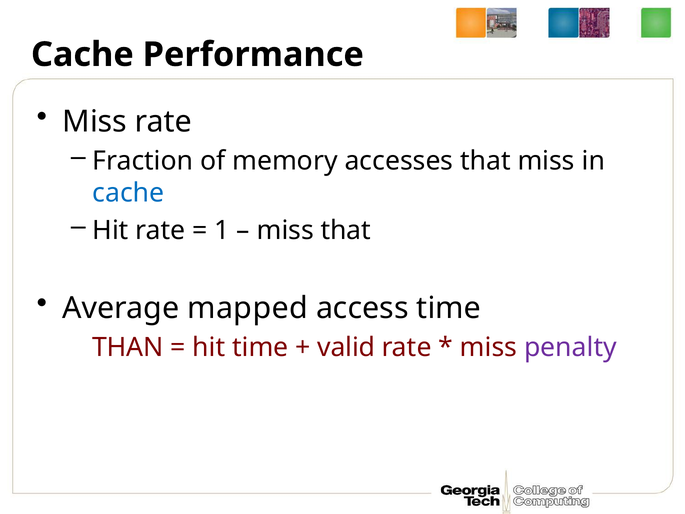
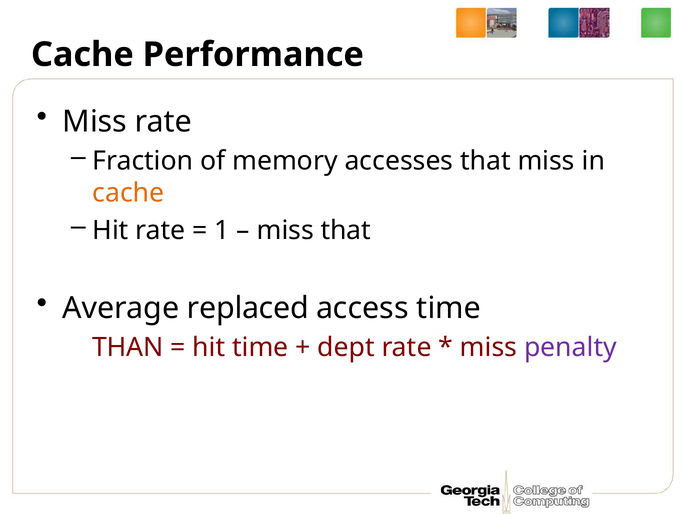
cache colour: blue -> orange (128, 193)
mapped: mapped -> replaced (248, 308)
valid: valid -> dept (346, 347)
